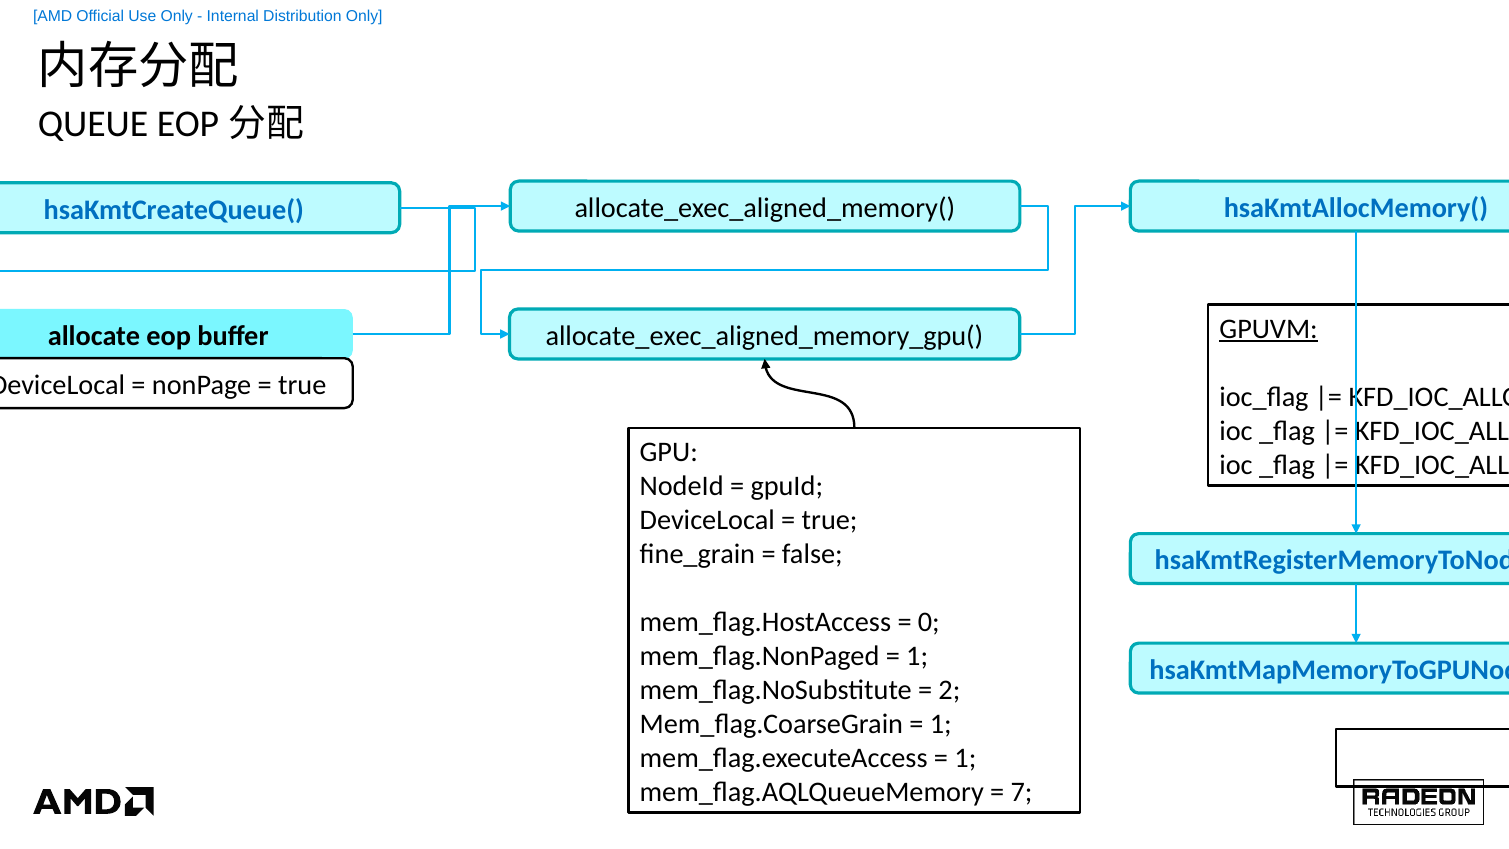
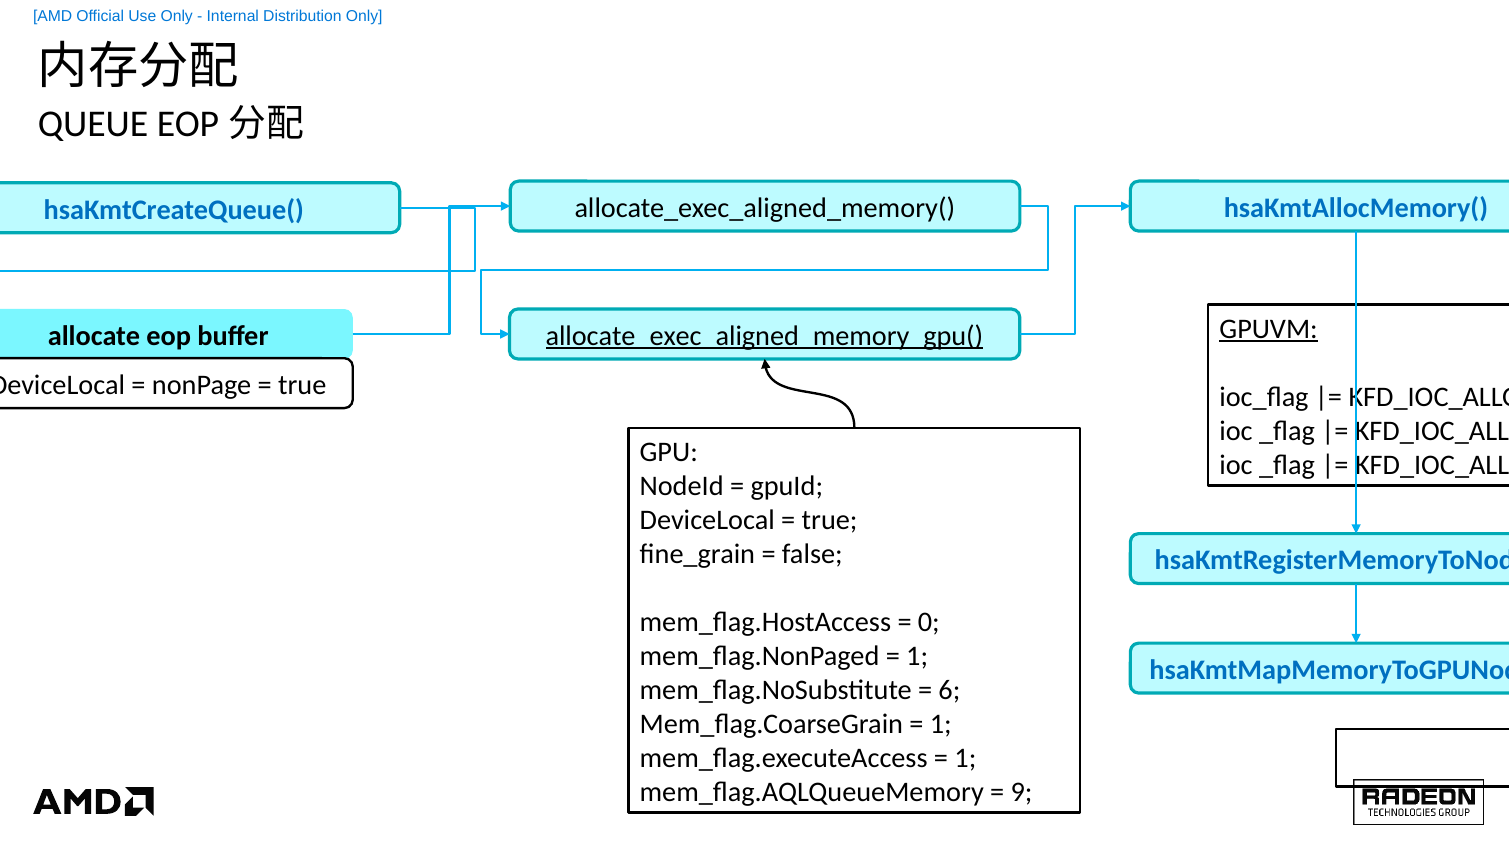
allocate_exec_aligned_memory_gpu( underline: none -> present (764, 336)
2: 2 -> 6 (949, 690)
7: 7 -> 9 (1022, 792)
